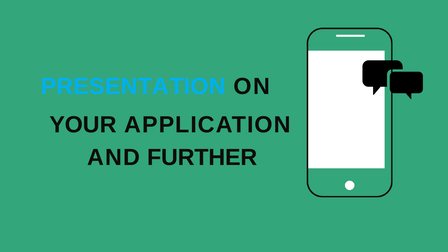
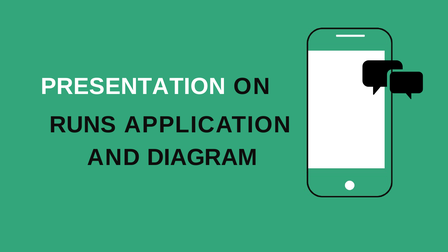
PRESENTATION colour: light blue -> white (133, 86)
YOUR: YOUR -> RUNS (83, 125)
FURTHER: FURTHER -> DIAGRAM (202, 157)
